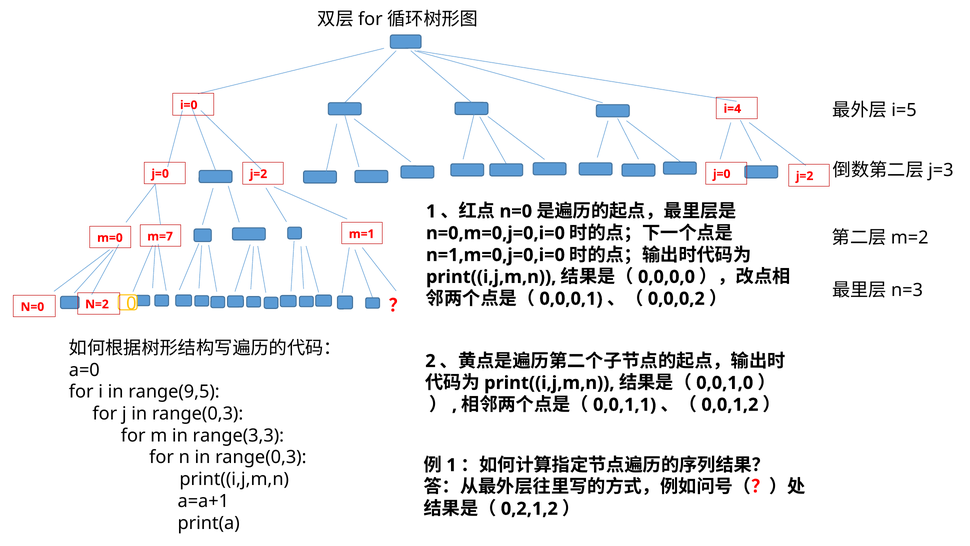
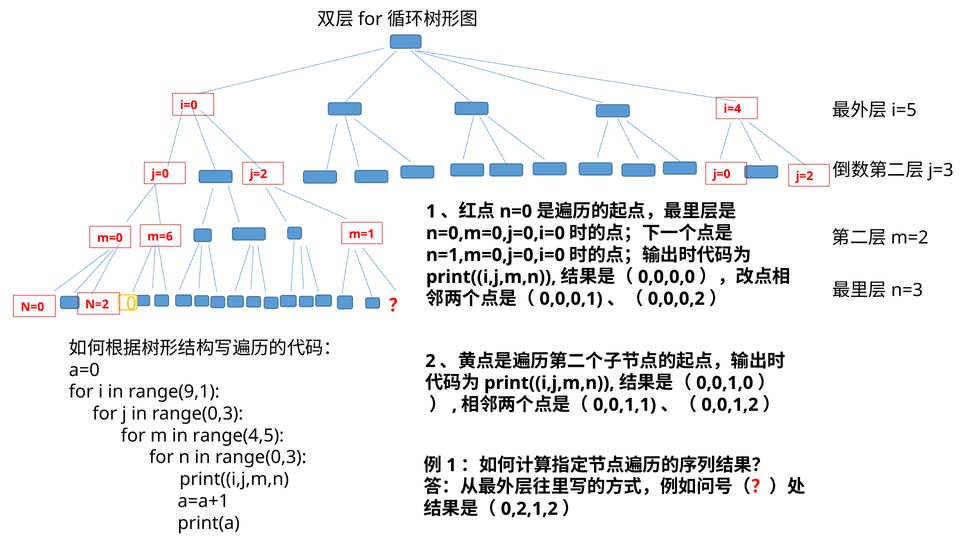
m=7: m=7 -> m=6 (160, 236)
range(9,5: range(9,5 -> range(9,1 (174, 392)
range(3,3: range(3,3 -> range(4,5 (238, 435)
